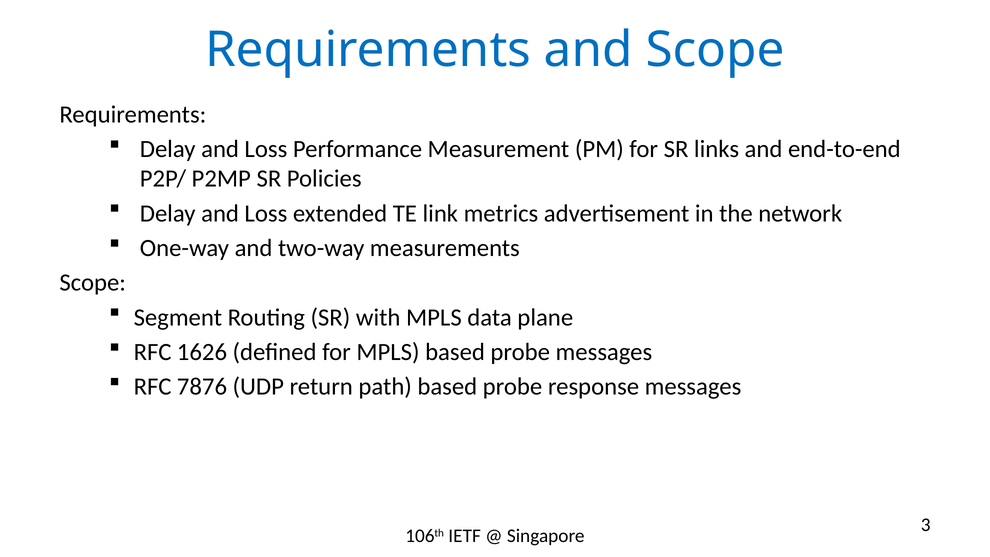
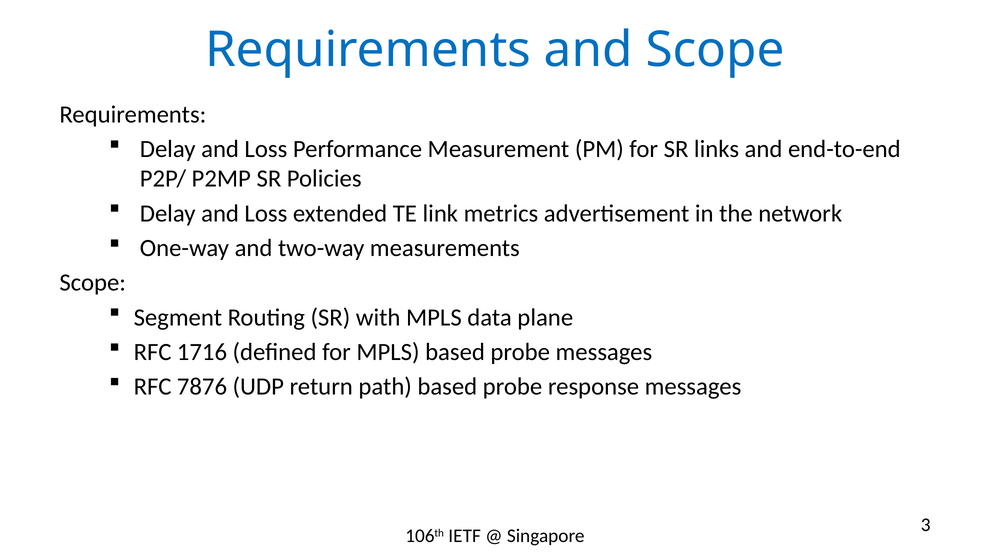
1626: 1626 -> 1716 (202, 352)
